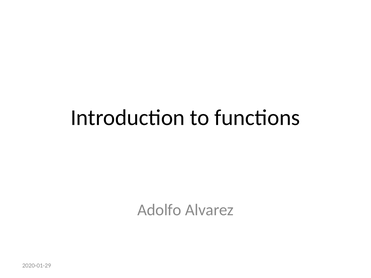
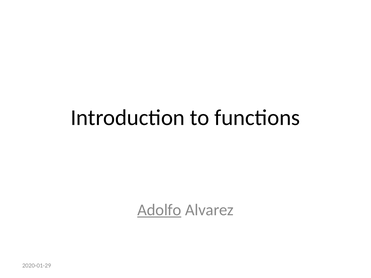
Adolfo underline: none -> present (159, 210)
